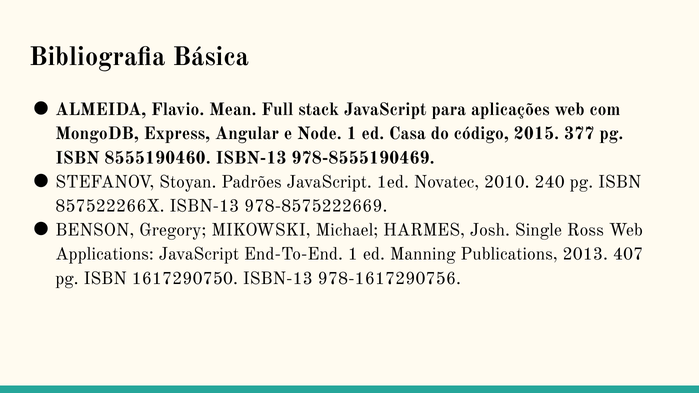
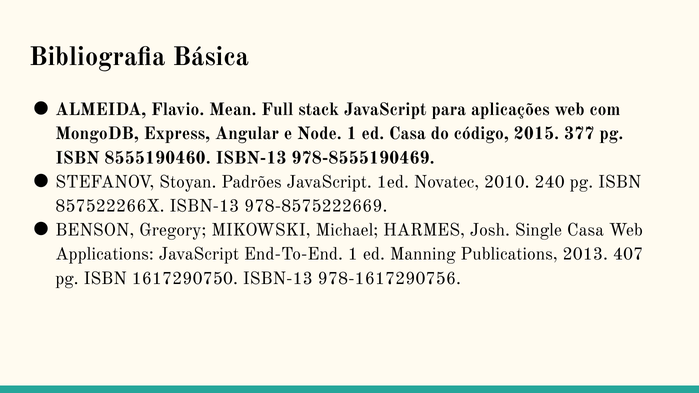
Single Ross: Ross -> Casa (585, 230)
